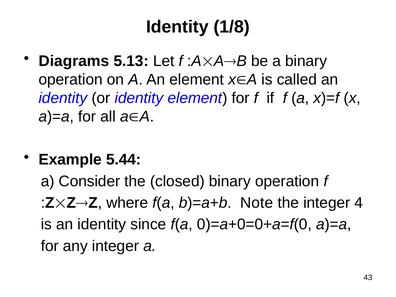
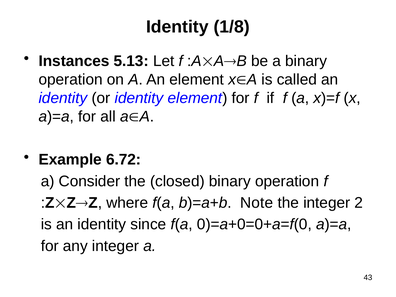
Diagrams: Diagrams -> Instances (74, 61)
5.44: 5.44 -> 6.72 (124, 160)
4: 4 -> 2 (359, 203)
